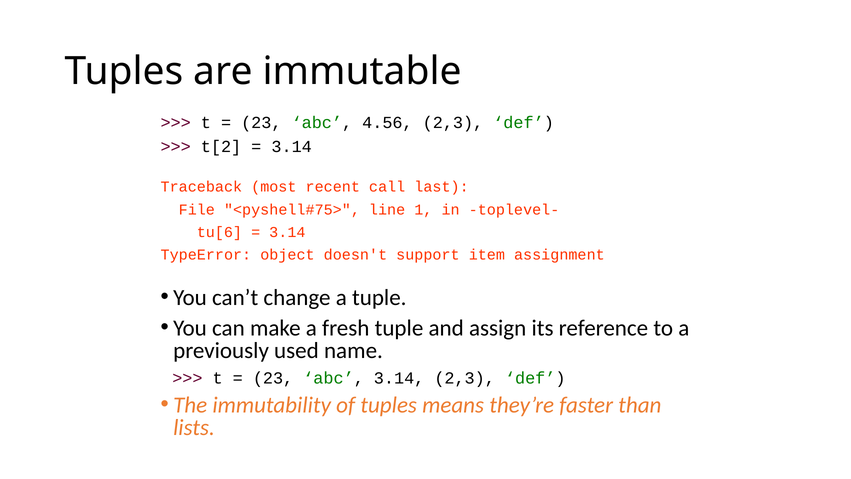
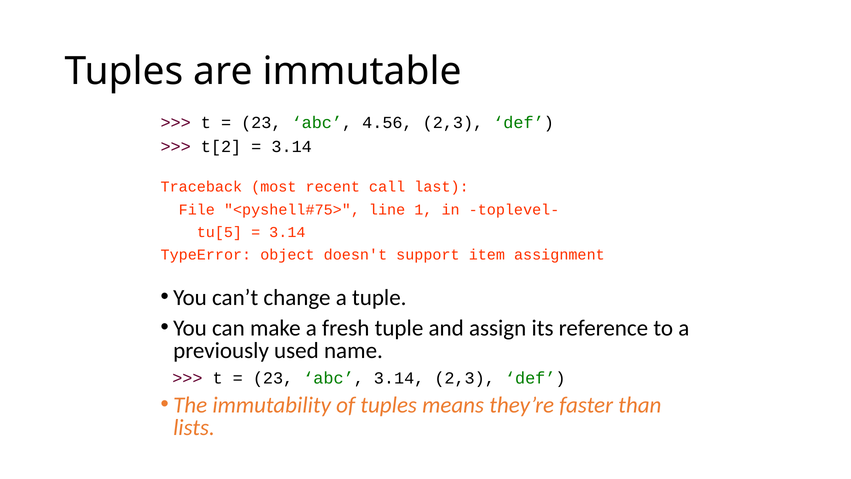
tu[6: tu[6 -> tu[5 (219, 232)
